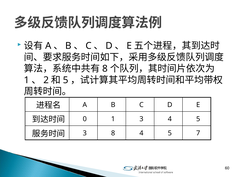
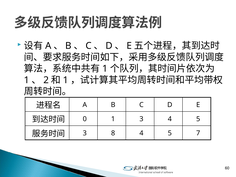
8: 8 -> 1 (105, 69)
5: 5 -> 1 (66, 80)
